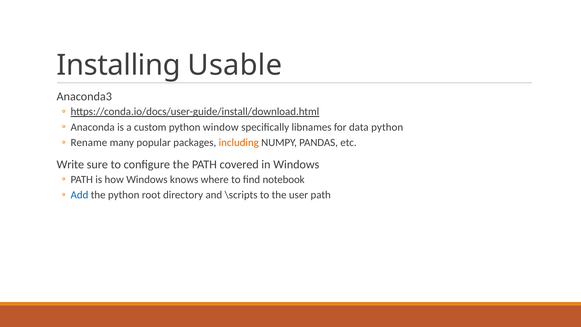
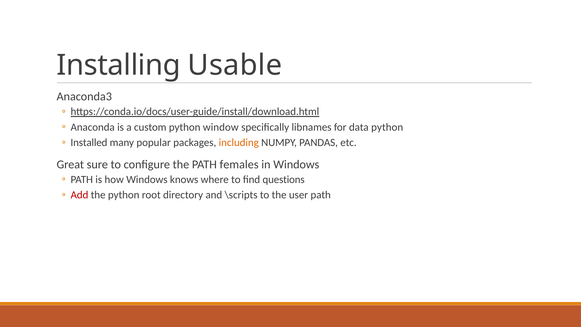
Rename: Rename -> Installed (89, 142)
Write: Write -> Great (70, 165)
covered: covered -> females (239, 165)
notebook: notebook -> questions (284, 179)
Add colour: blue -> red (79, 195)
